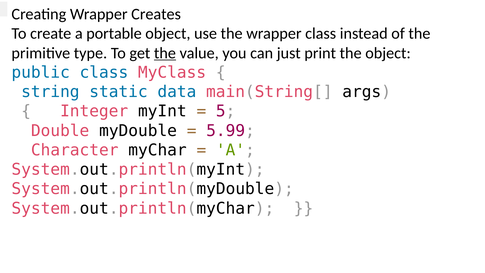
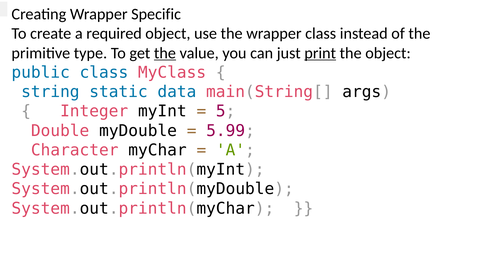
Creates: Creates -> Specific (156, 14)
portable: portable -> required (114, 34)
print underline: none -> present (320, 53)
